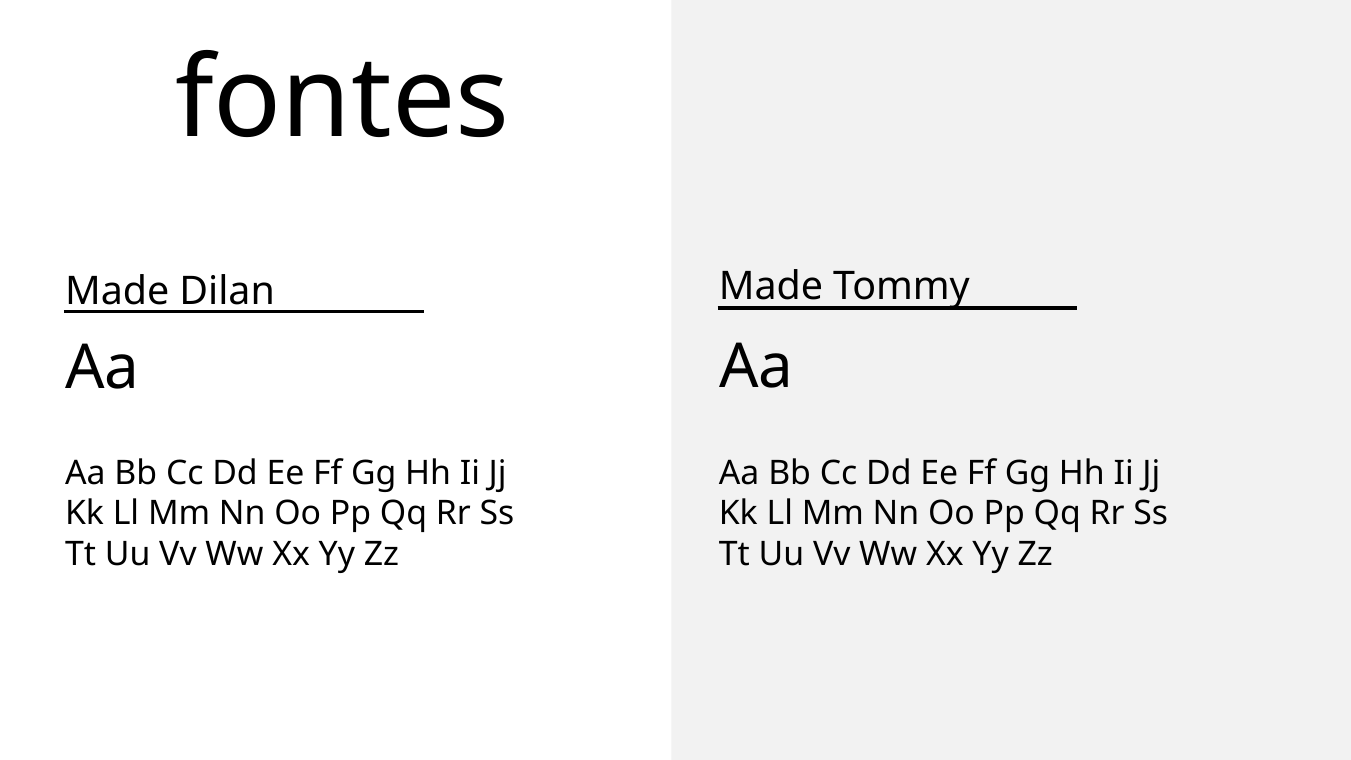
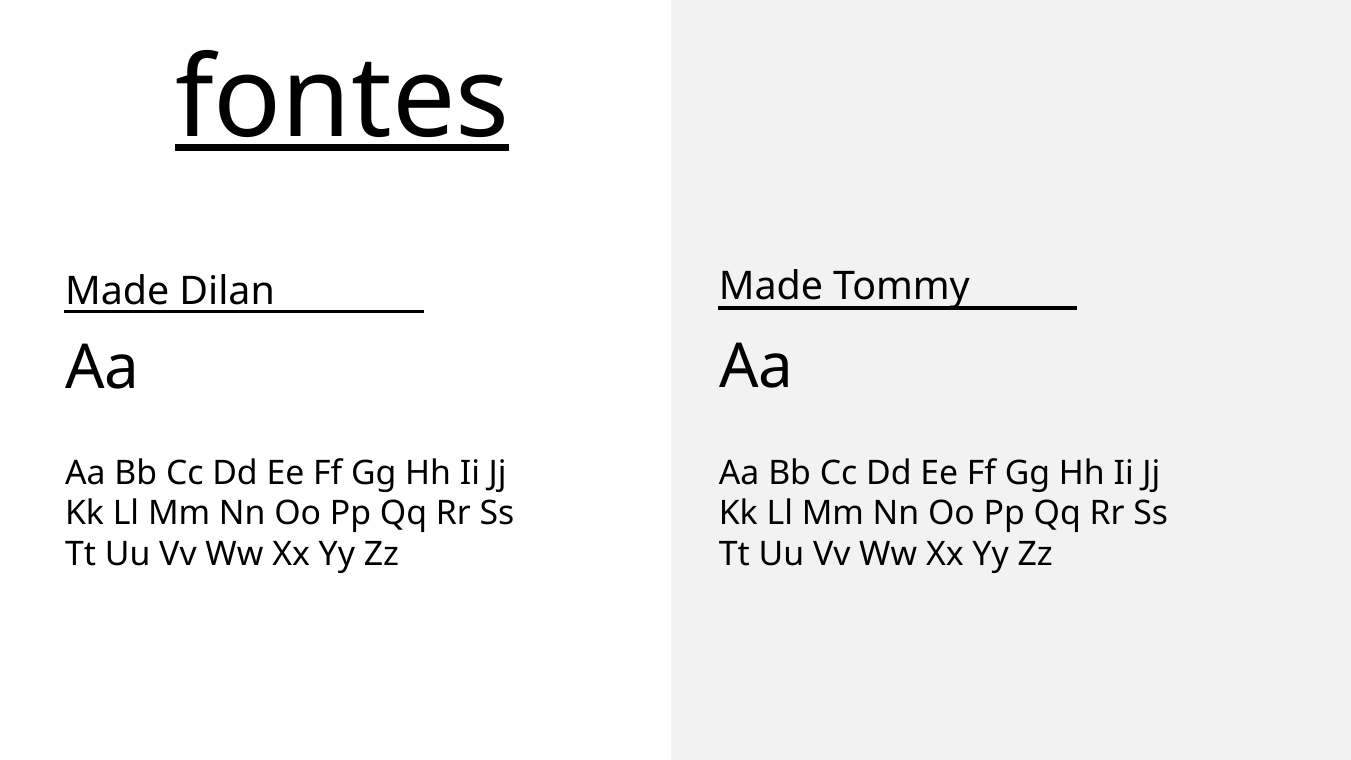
fontes underline: none -> present (342, 99)
